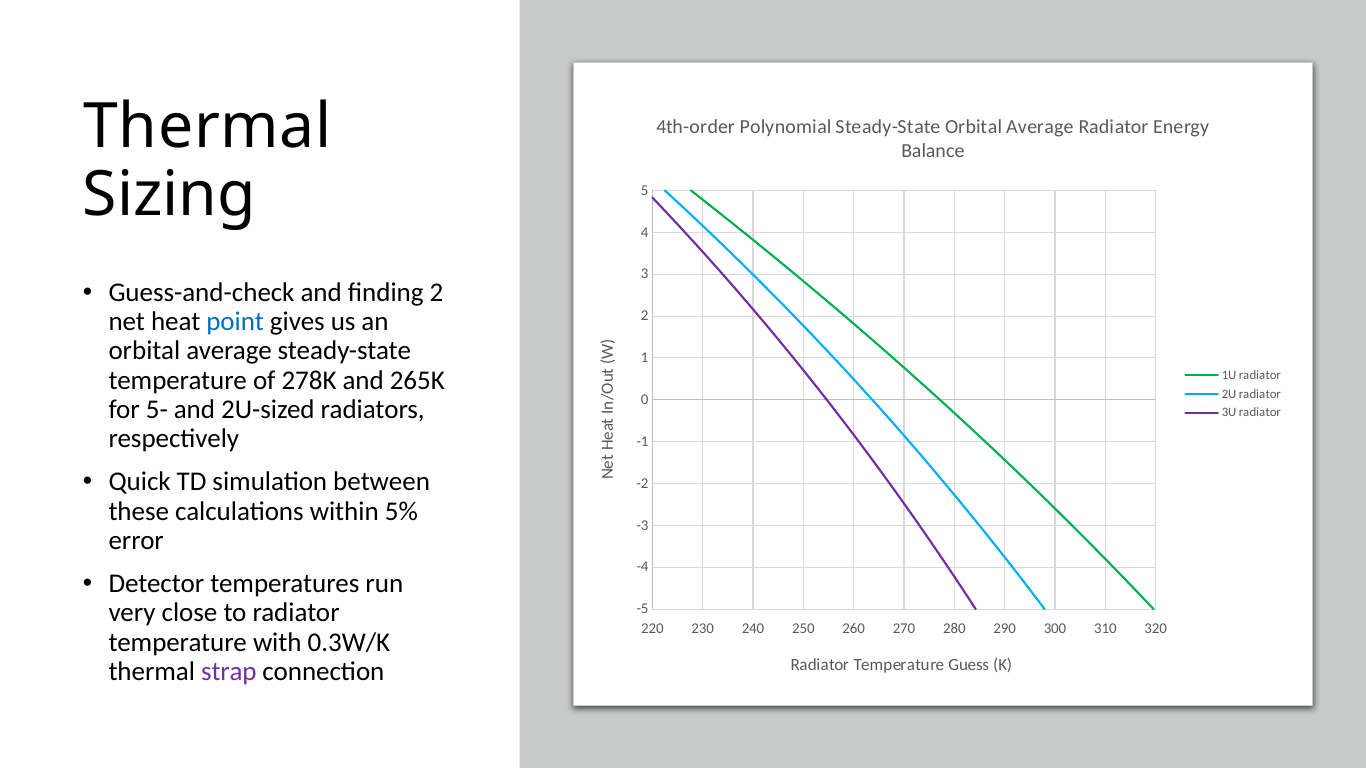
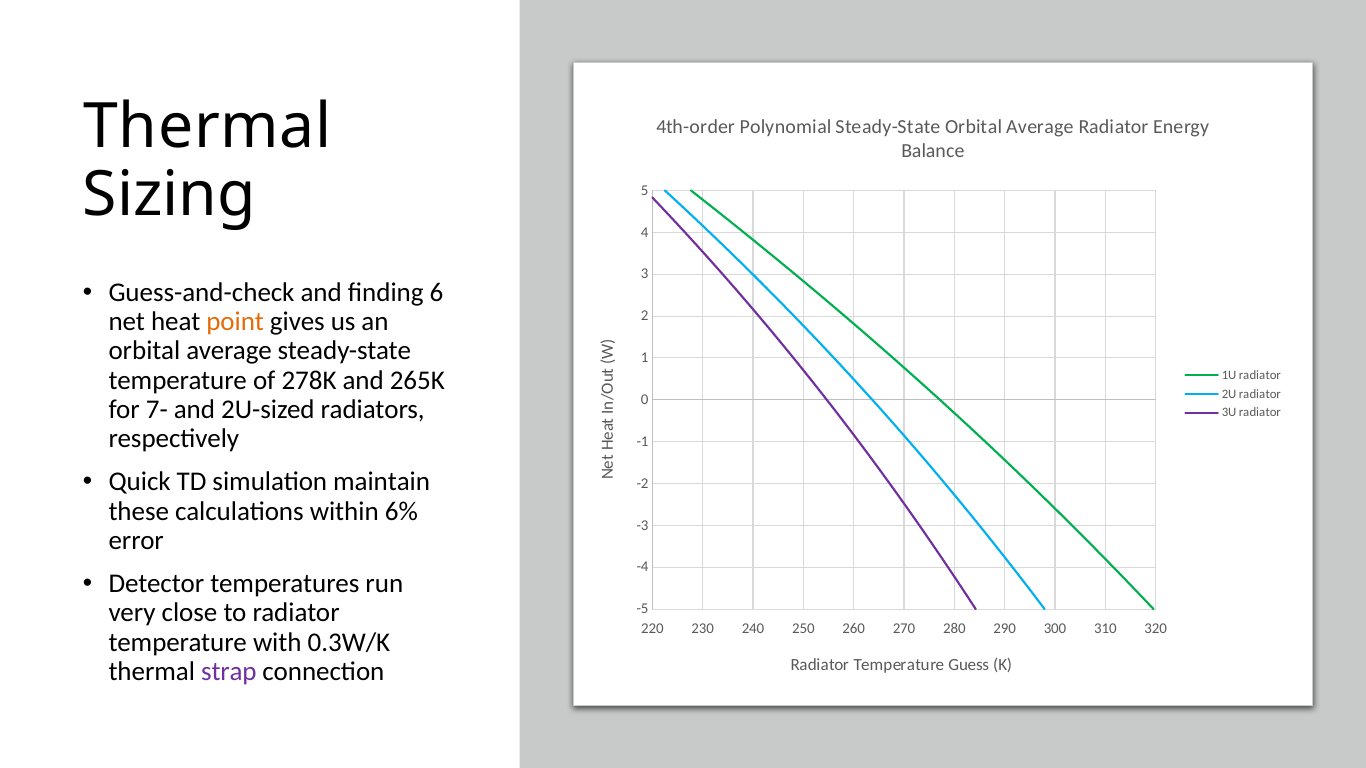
finding 2: 2 -> 6 (436, 293)
point colour: blue -> orange (235, 322)
5-: 5- -> 7- (157, 410)
between: between -> maintain (382, 482)
5%: 5% -> 6% (401, 511)
